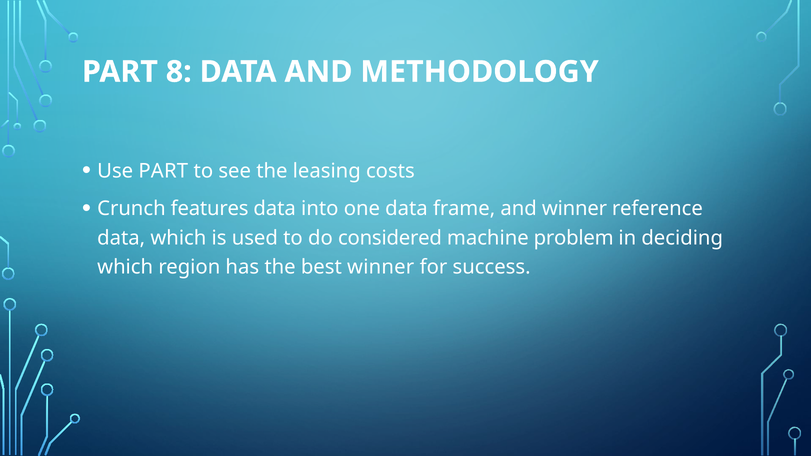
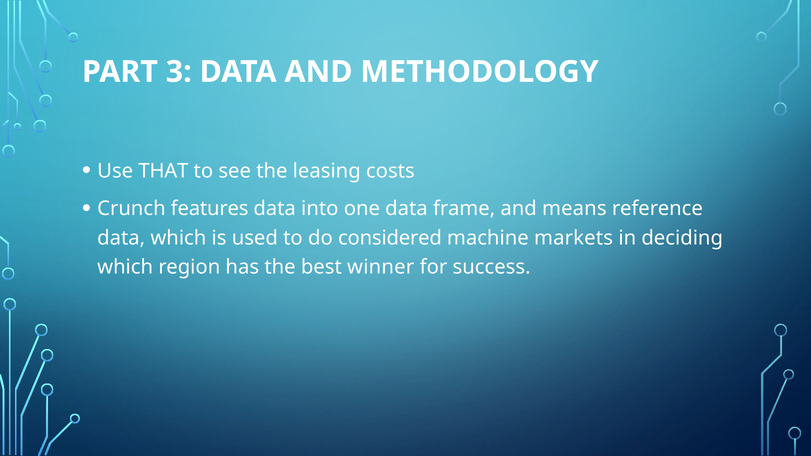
8: 8 -> 3 (179, 72)
Use PART: PART -> THAT (163, 171)
and winner: winner -> means (574, 209)
problem: problem -> markets (573, 238)
